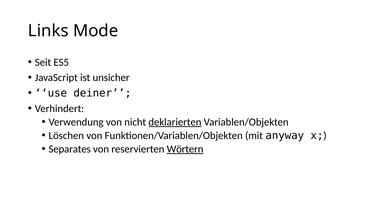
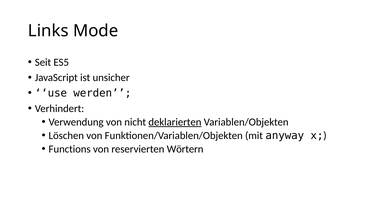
deiner: deiner -> werden (102, 93)
Separates: Separates -> Functions (70, 149)
Wörtern underline: present -> none (185, 149)
